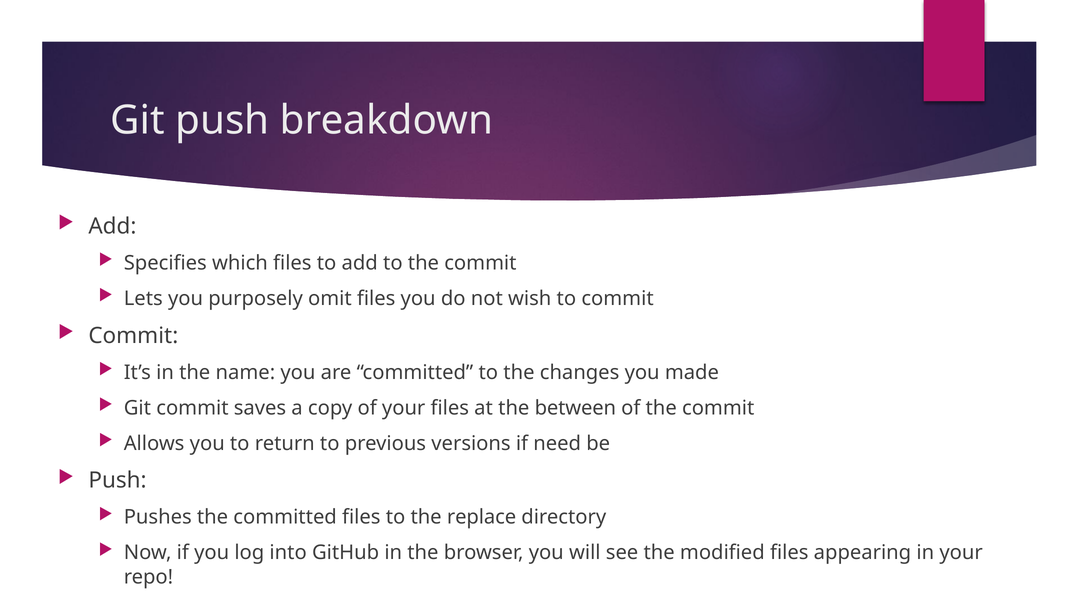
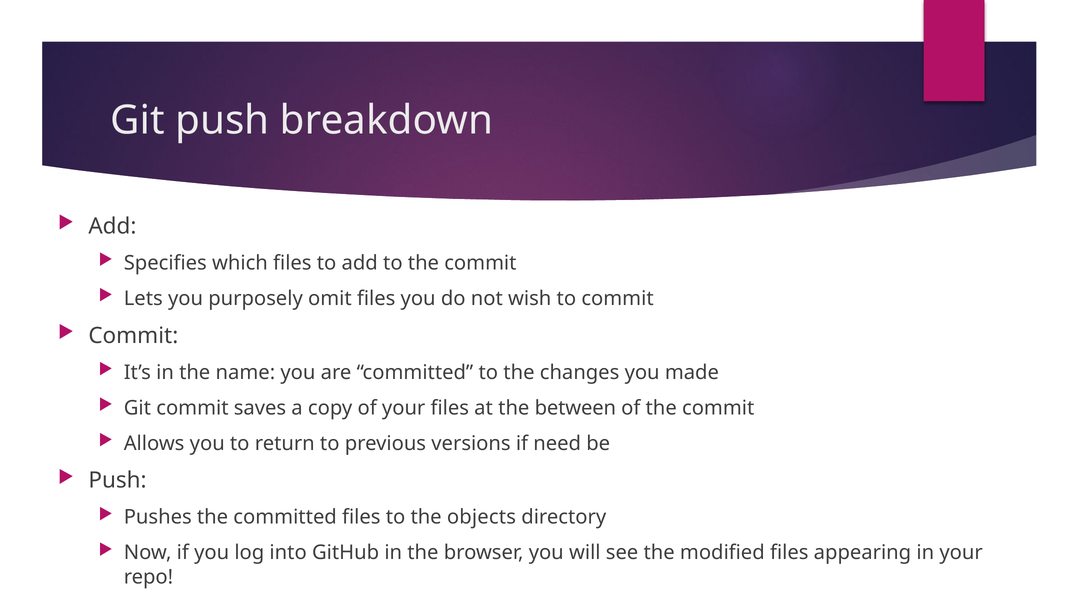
replace: replace -> objects (481, 517)
